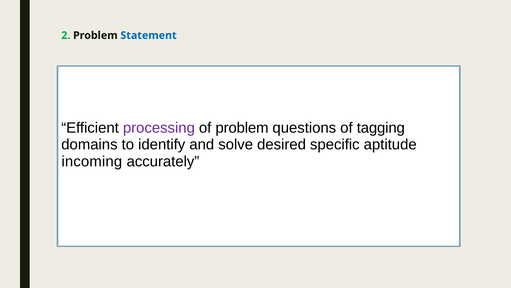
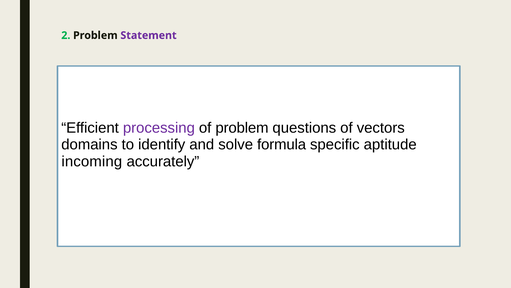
Statement colour: blue -> purple (149, 35)
tagging: tagging -> vectors (381, 128)
desired: desired -> formula (282, 144)
